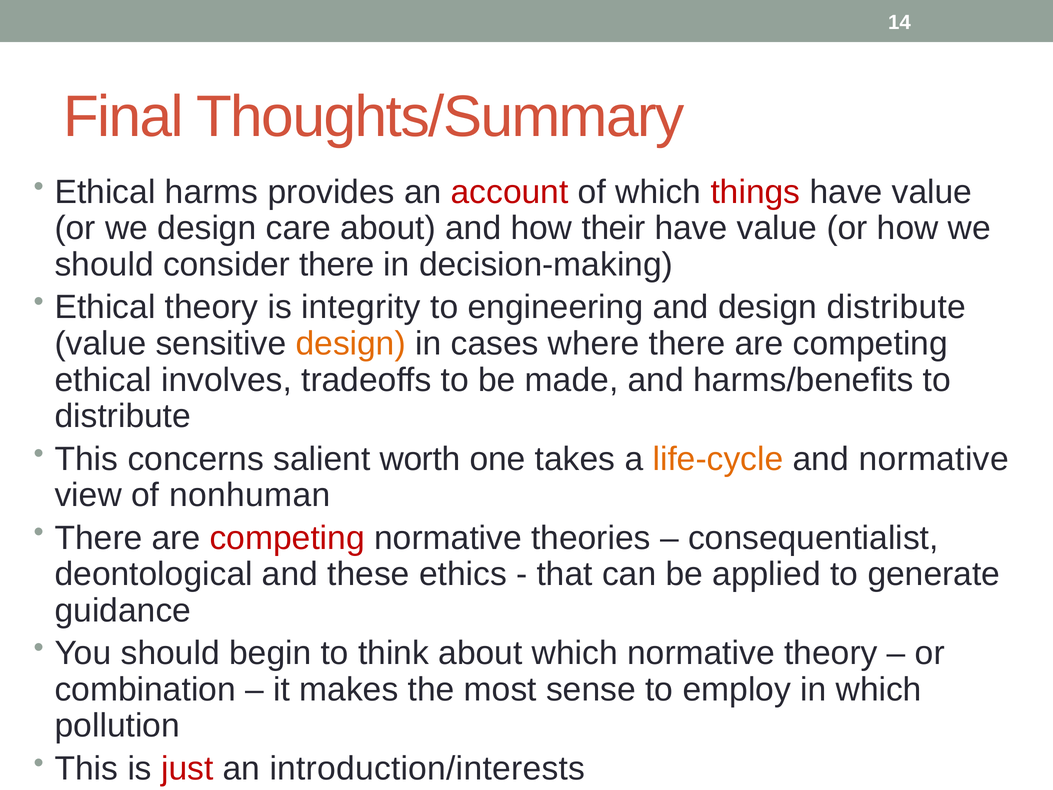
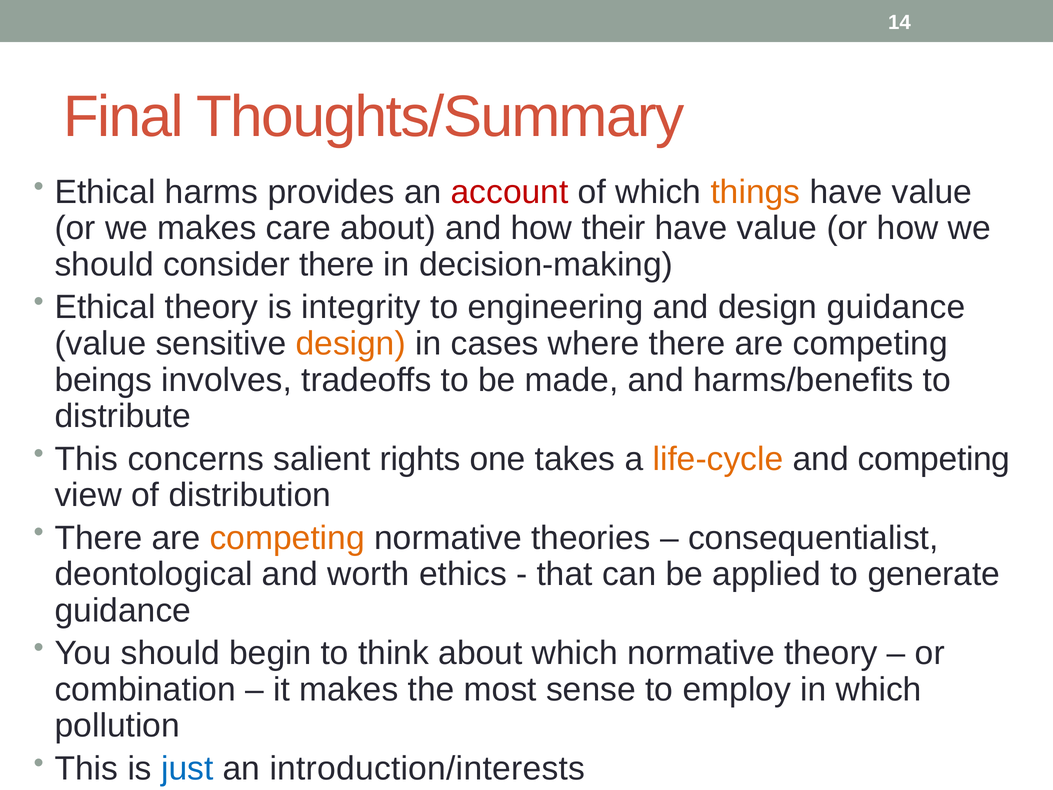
things colour: red -> orange (755, 192)
we design: design -> makes (207, 228)
design distribute: distribute -> guidance (896, 307)
ethical: ethical -> beings (103, 380)
worth: worth -> rights (420, 459)
and normative: normative -> competing (934, 459)
nonhuman: nonhuman -> distribution (250, 495)
competing colour: red -> orange (287, 538)
these: these -> worth (369, 574)
just colour: red -> blue (187, 768)
